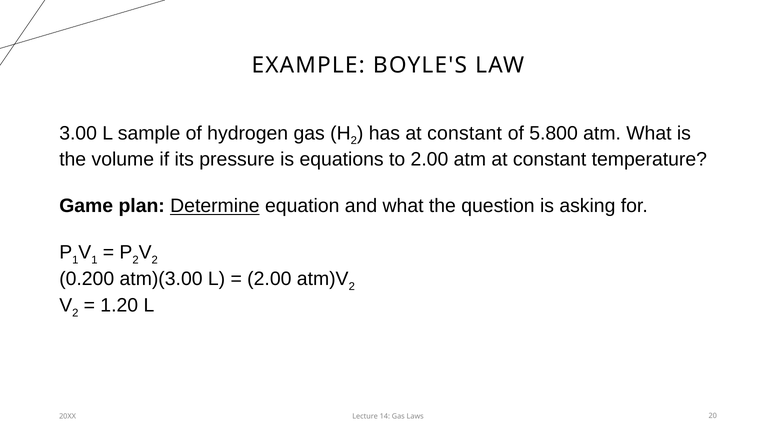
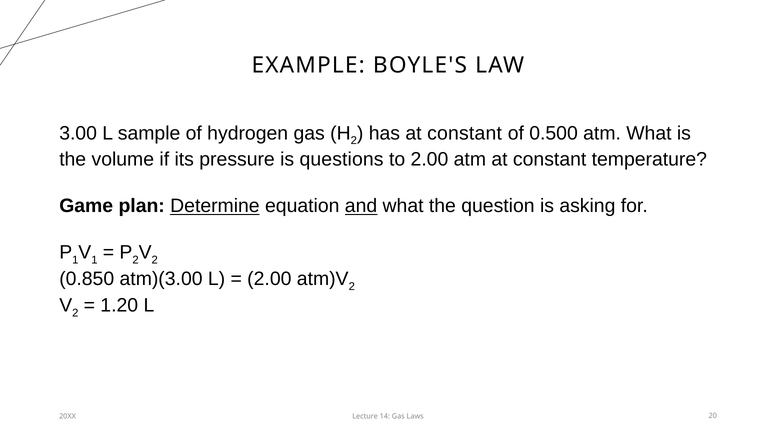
5.800: 5.800 -> 0.500 (554, 133)
equations: equations -> questions (342, 160)
and underline: none -> present (361, 206)
0.200: 0.200 -> 0.850 (87, 279)
